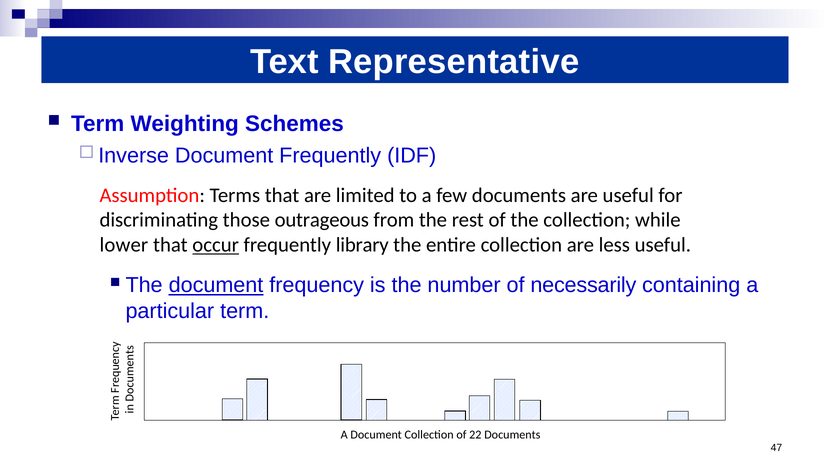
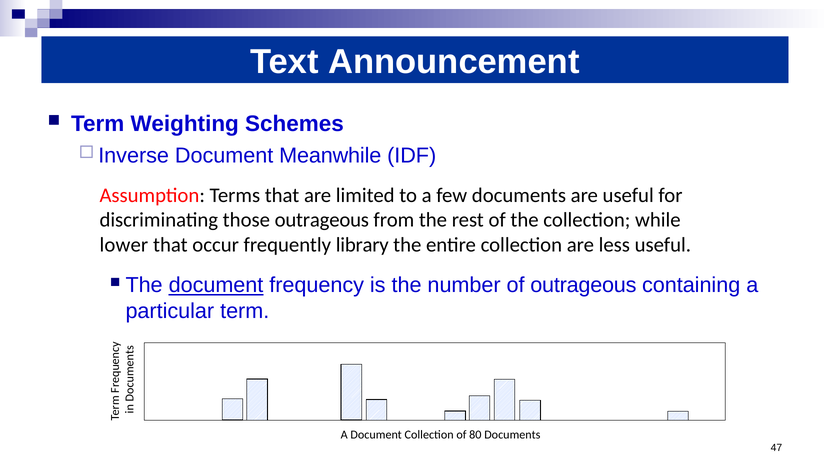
Representative: Representative -> Announcement (454, 62)
Document Frequently: Frequently -> Meanwhile (330, 156)
occur underline: present -> none (216, 245)
of necessarily: necessarily -> outrageous (583, 285)
22: 22 -> 80 (475, 434)
